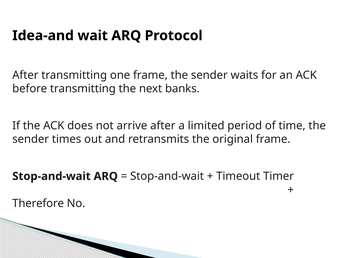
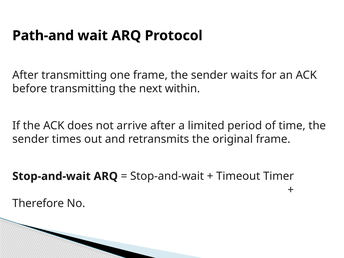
Idea-and: Idea-and -> Path-and (43, 36)
banks: banks -> within (182, 89)
